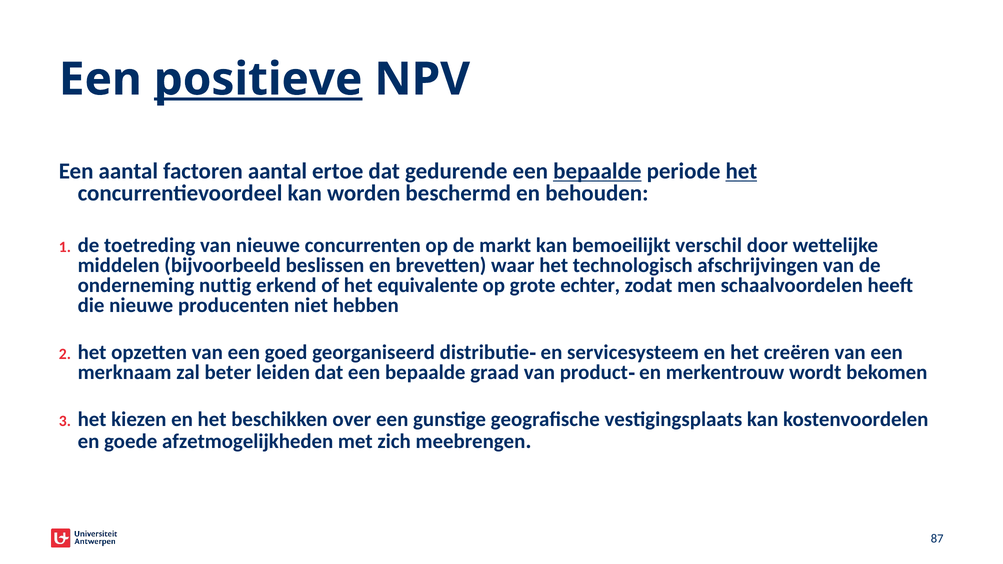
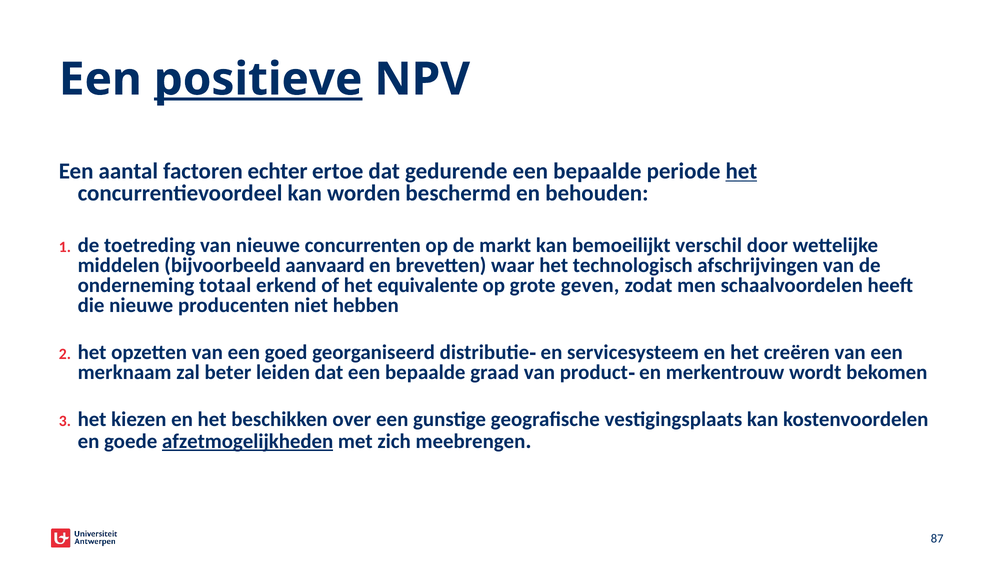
factoren aantal: aantal -> echter (278, 171)
bepaalde underline: present -> none (597, 171)
beslissen: beslissen -> aanvaard (325, 265)
nuttig: nuttig -> totaal (225, 285)
echter: echter -> geven (590, 285)
afzetmogelijkheden underline: none -> present (248, 441)
